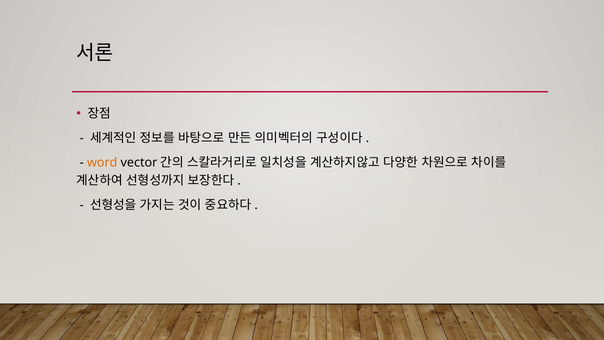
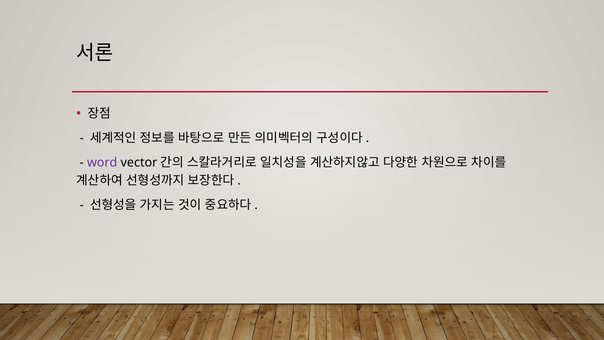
word colour: orange -> purple (102, 162)
